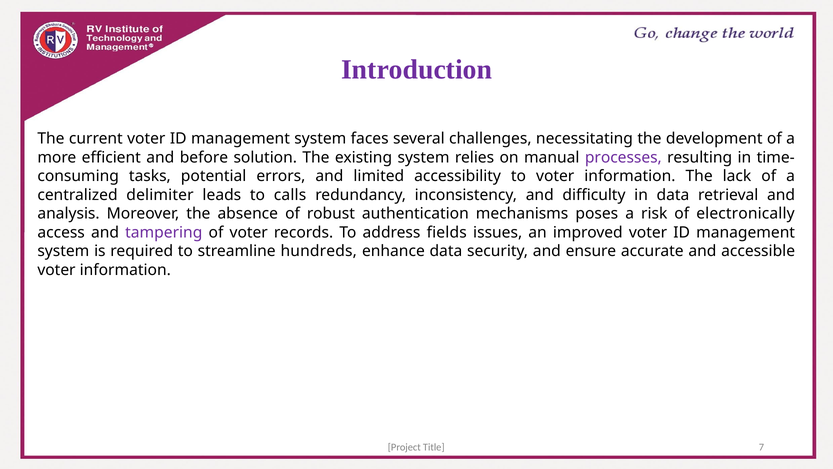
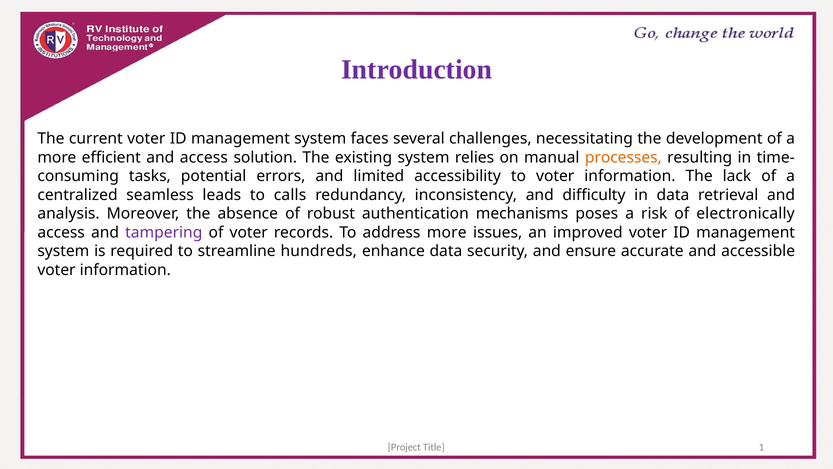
and before: before -> access (204, 157)
processes colour: purple -> orange (623, 157)
delimiter: delimiter -> seamless (160, 195)
address fields: fields -> more (447, 232)
7: 7 -> 1 (761, 447)
